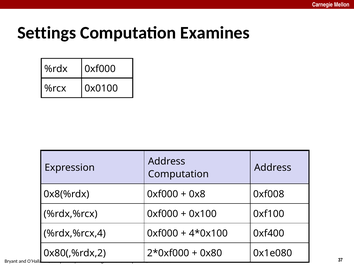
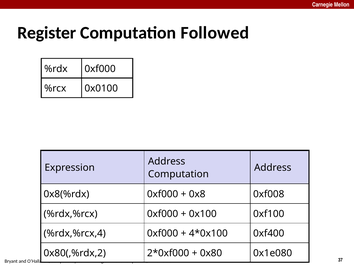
Settings: Settings -> Register (47, 33)
Examines: Examines -> Followed (215, 33)
